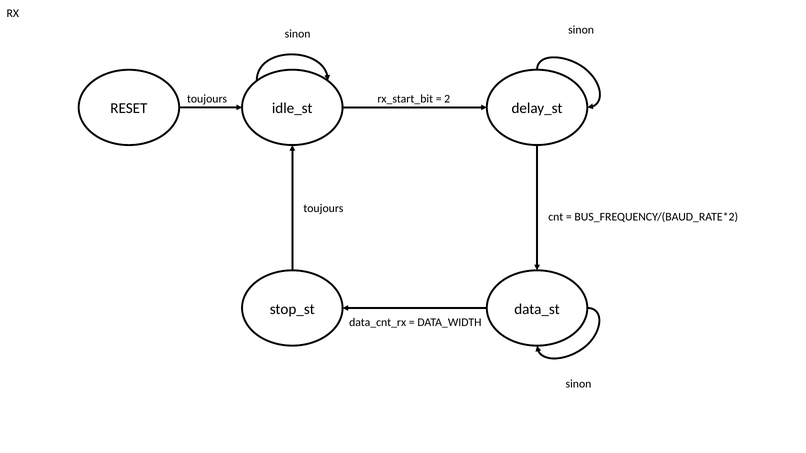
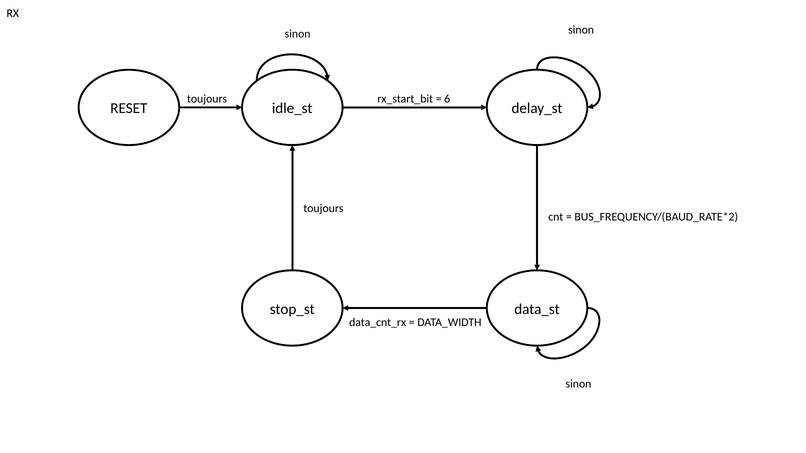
2: 2 -> 6 (447, 99)
